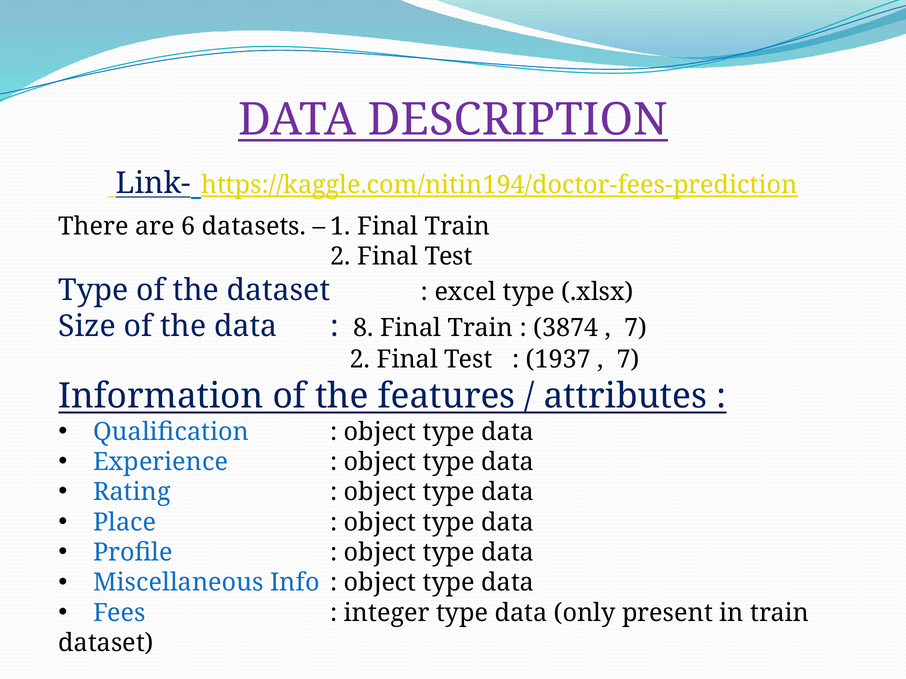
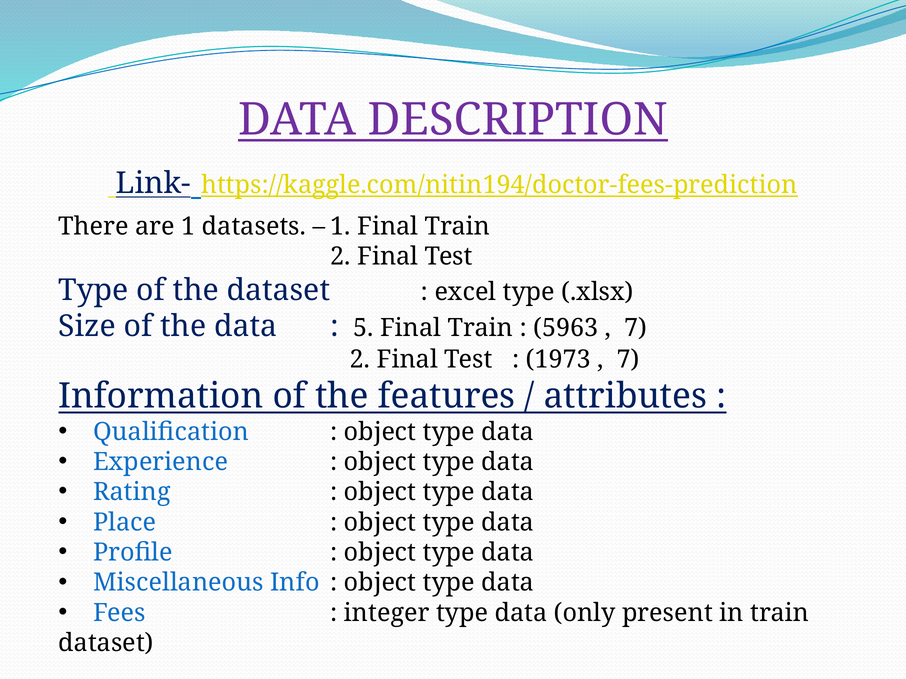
6: 6 -> 1 (188, 227)
8: 8 -> 5 (363, 328)
3874: 3874 -> 5963 (566, 328)
1937: 1937 -> 1973 (558, 360)
